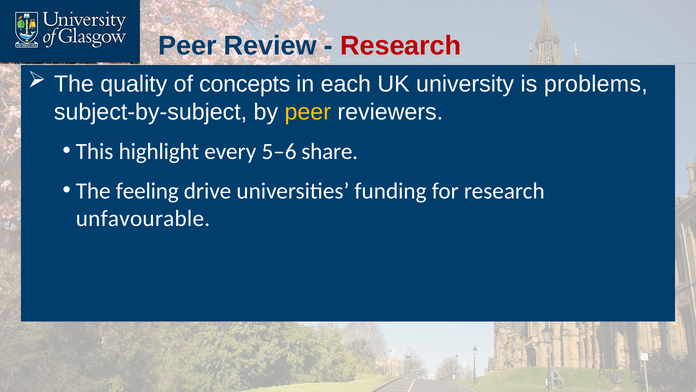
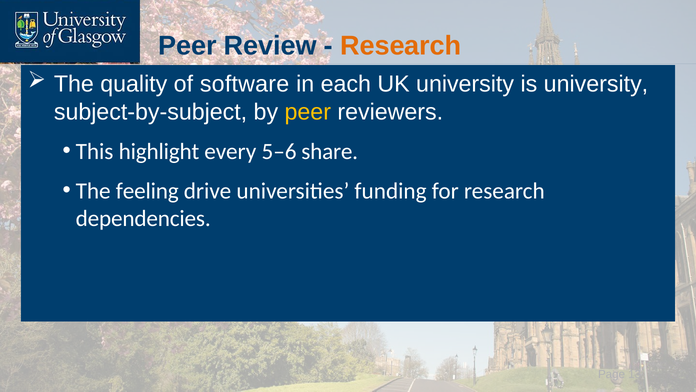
Research colour: red -> orange (401, 46)
concepts: concepts -> software (245, 84)
is problems: problems -> university (596, 84)
unfavourable: unfavourable -> dependencies (143, 219)
